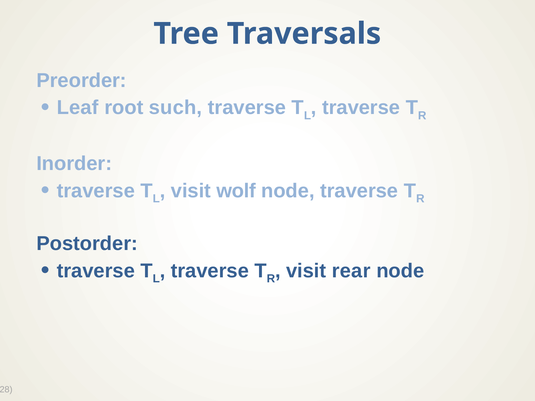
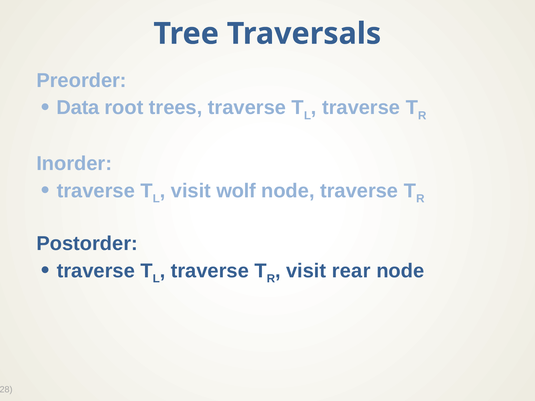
Leaf: Leaf -> Data (78, 108)
such: such -> trees (176, 108)
